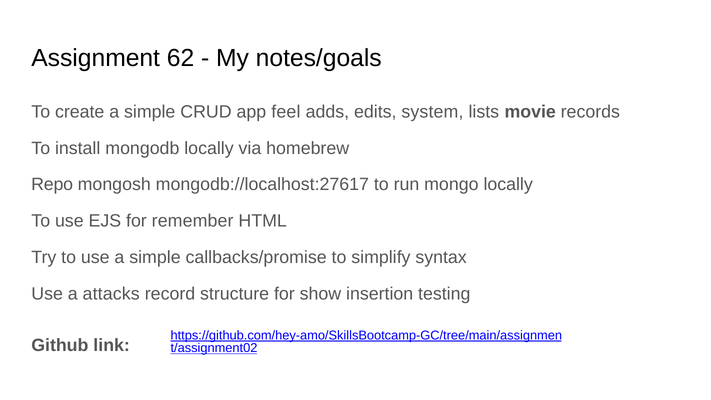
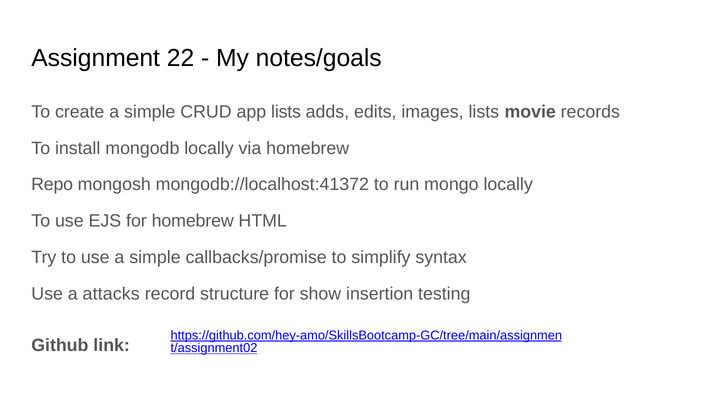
62: 62 -> 22 (181, 58)
app feel: feel -> lists (286, 112)
system: system -> images (433, 112)
mongodb://localhost:27617: mongodb://localhost:27617 -> mongodb://localhost:41372 (262, 185)
for remember: remember -> homebrew (193, 221)
